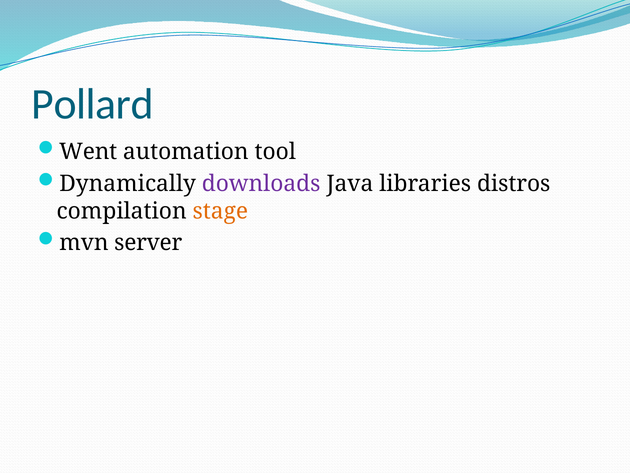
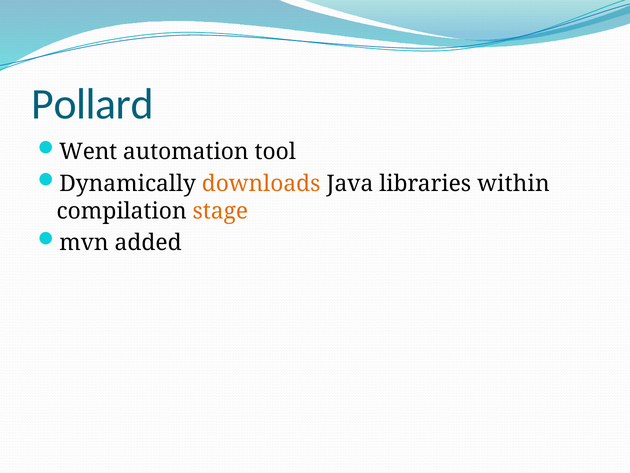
downloads colour: purple -> orange (261, 184)
distros: distros -> within (514, 184)
server: server -> added (148, 243)
